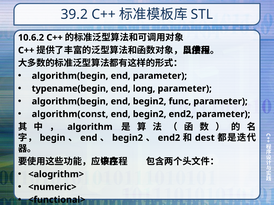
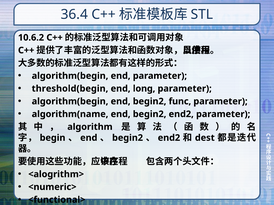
39.2: 39.2 -> 36.4 (74, 14)
typename(begin: typename(begin -> threshold(begin (70, 89)
algorithm(const: algorithm(const -> algorithm(name (70, 114)
